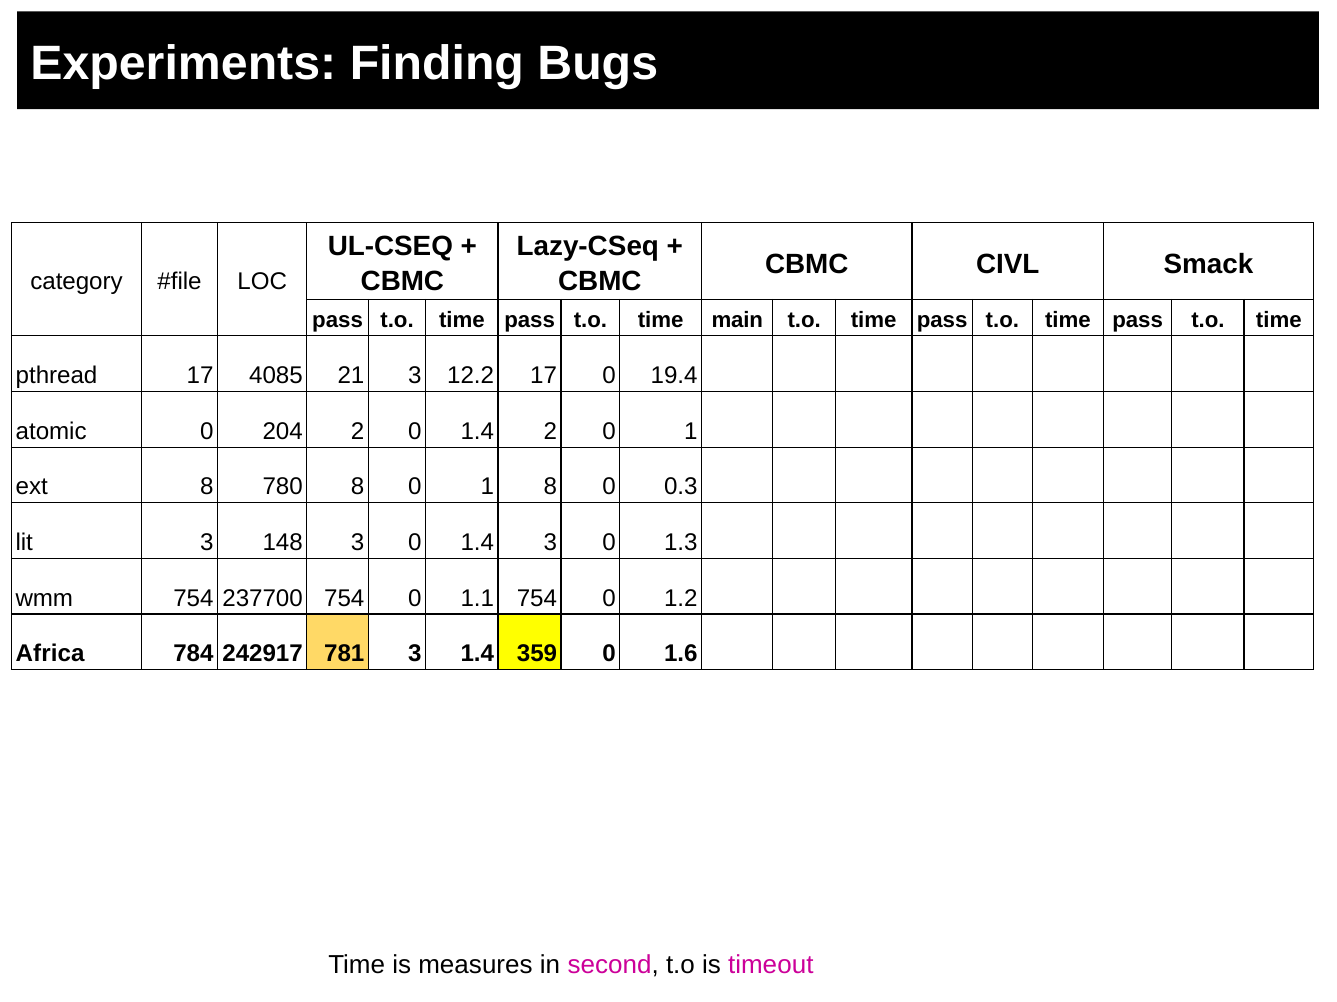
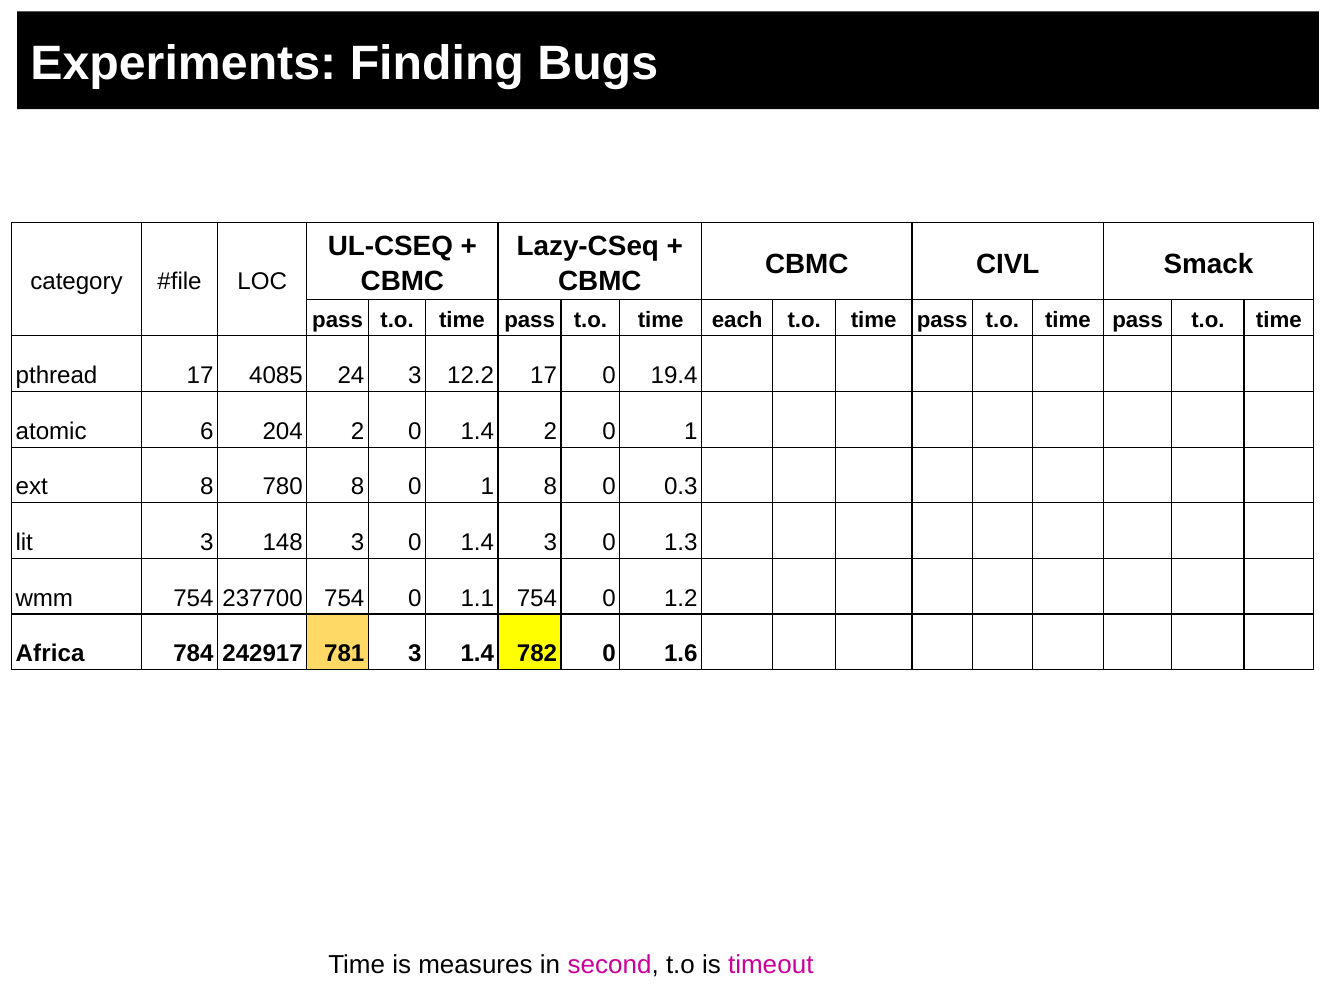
main: main -> each (737, 320)
21: 21 -> 24 (351, 376)
atomic 0: 0 -> 6 (207, 432)
359: 359 -> 782 (537, 654)
